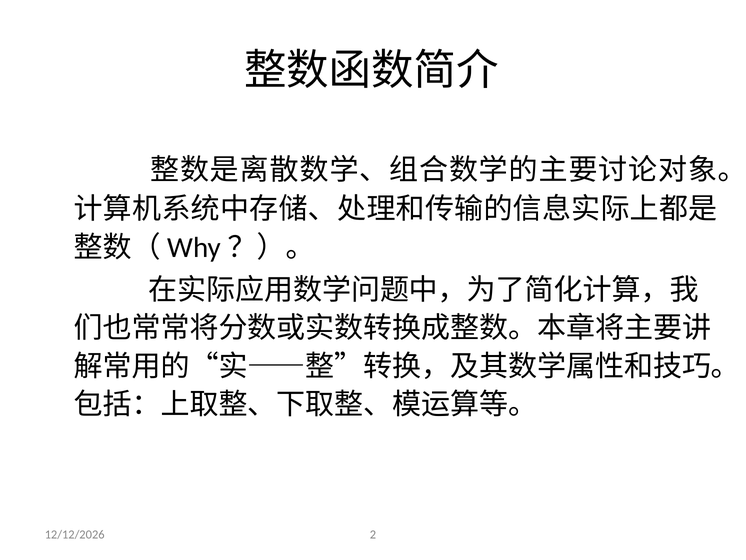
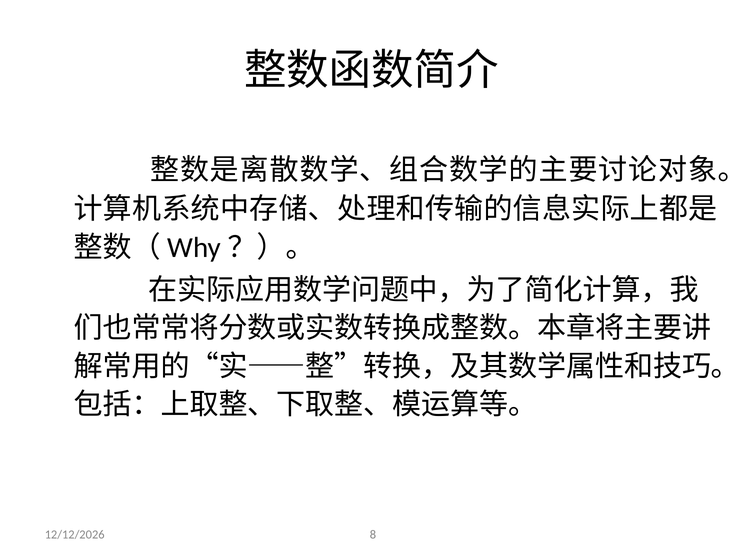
2: 2 -> 8 (373, 534)
